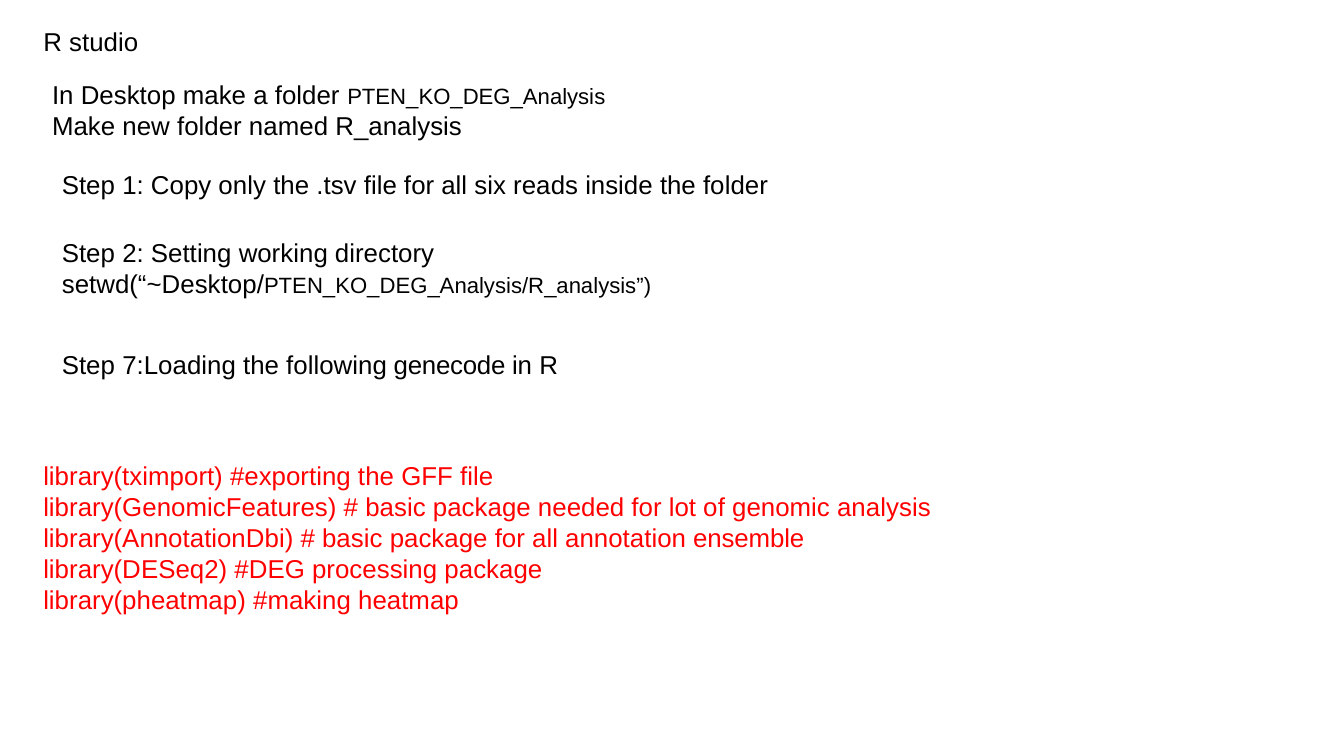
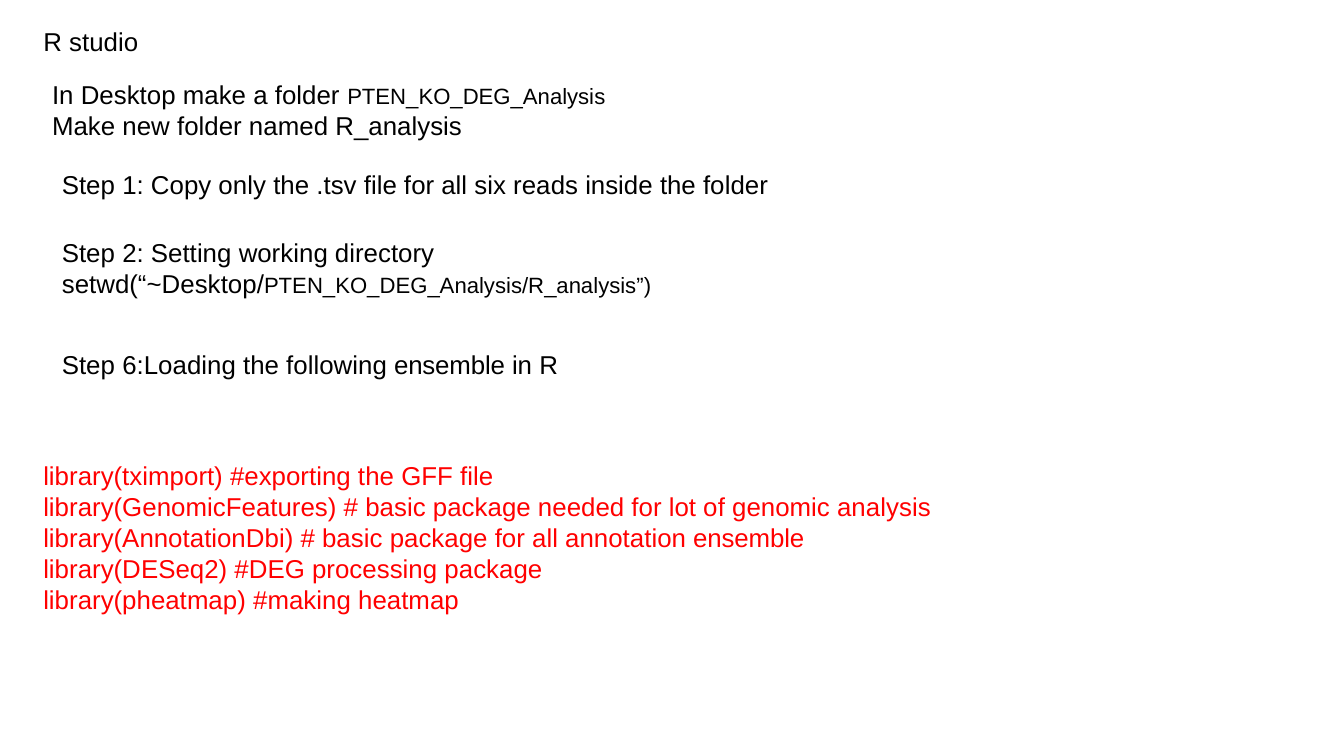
7:Loading: 7:Loading -> 6:Loading (179, 366)
following genecode: genecode -> ensemble (450, 366)
